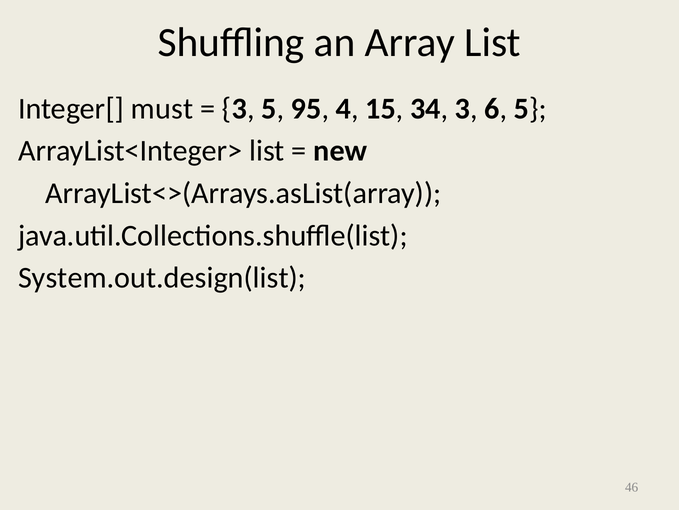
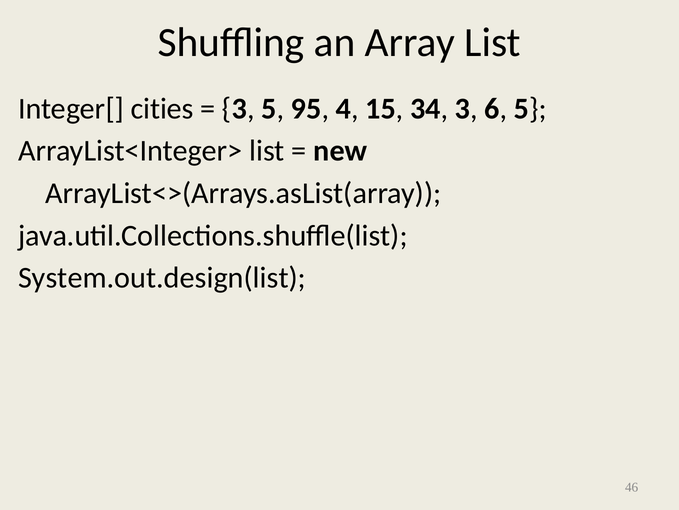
must: must -> cities (162, 108)
